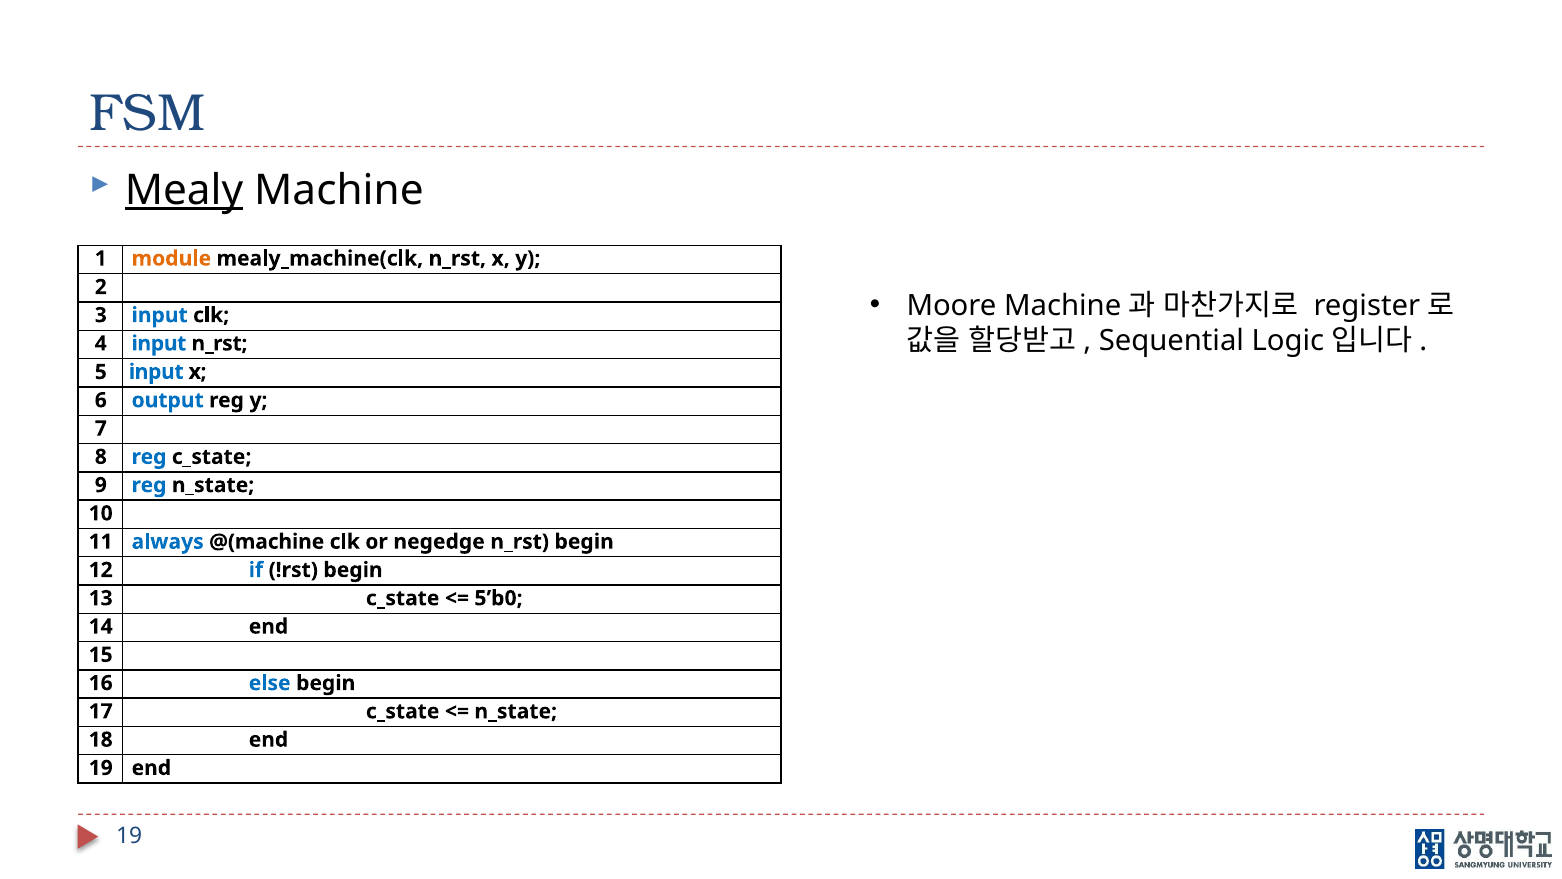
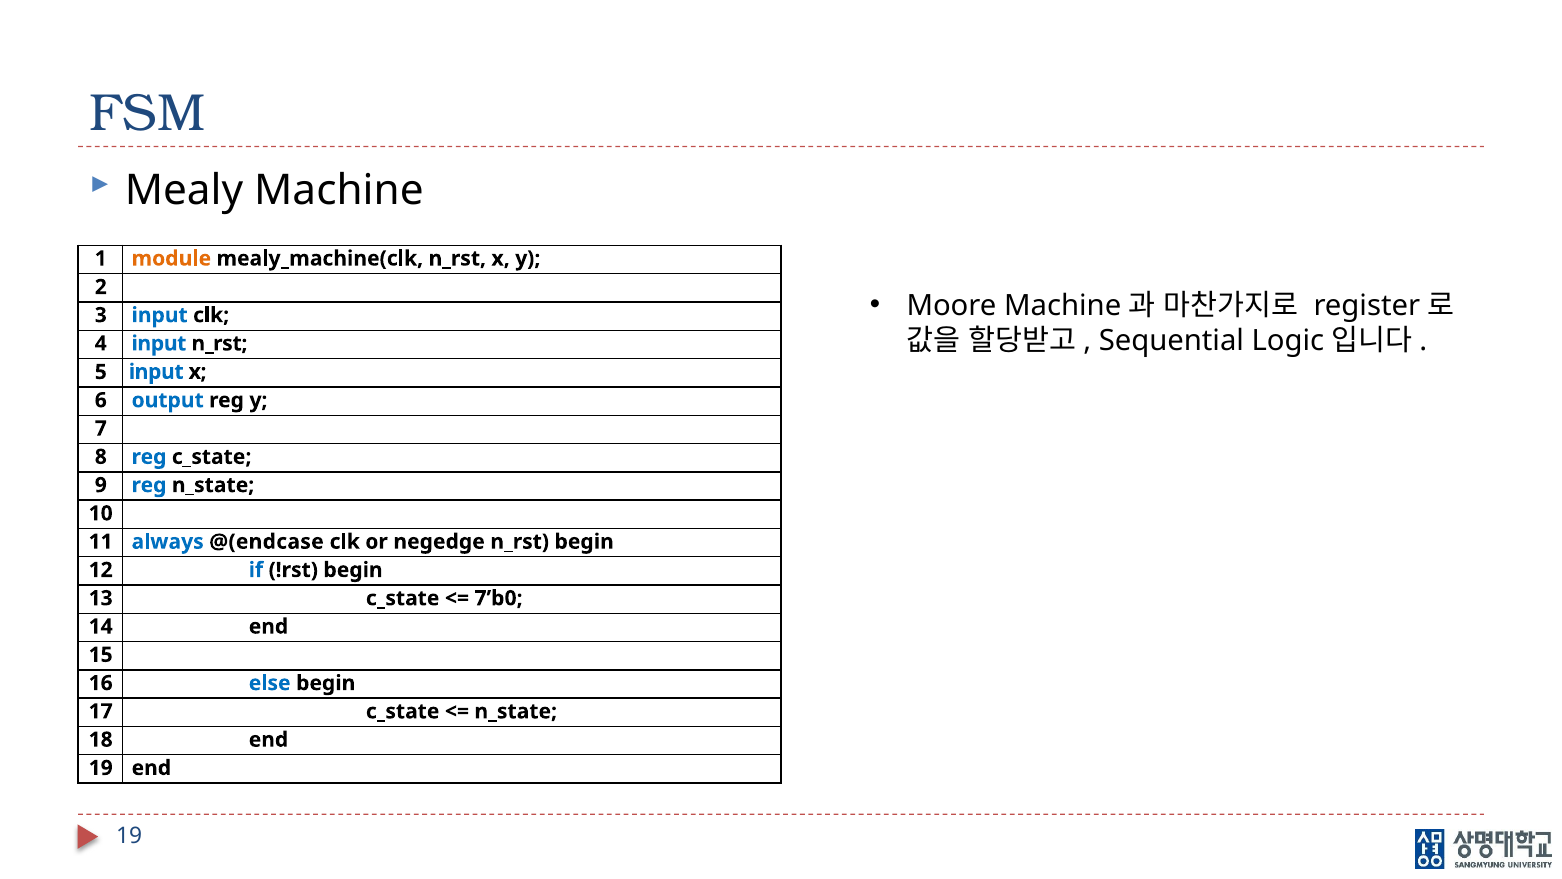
Mealy underline: present -> none (184, 190)
@(machine: @(machine -> @(endcase (266, 541)
5’b0: 5’b0 -> 7’b0 (499, 598)
